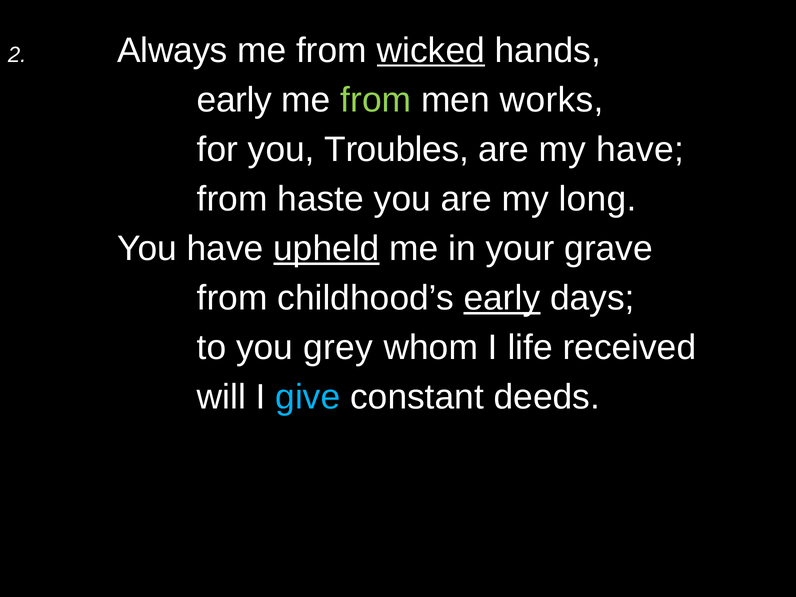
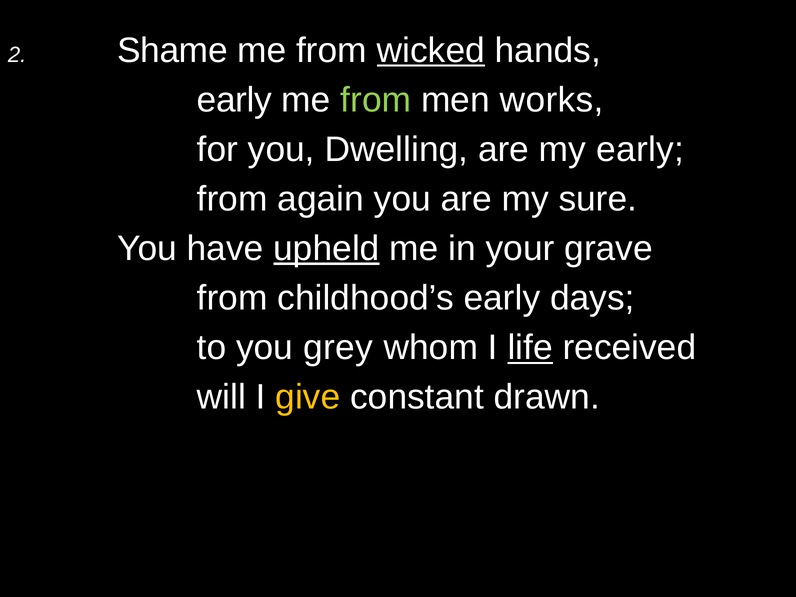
Always: Always -> Shame (172, 50)
Troubles: Troubles -> Dwelling (396, 149)
my have: have -> early (640, 149)
haste: haste -> again (321, 199)
long: long -> sure (598, 199)
early underline: present -> none (502, 298)
life underline: none -> present (530, 348)
give colour: light blue -> yellow (308, 397)
deeds: deeds -> drawn (547, 397)
